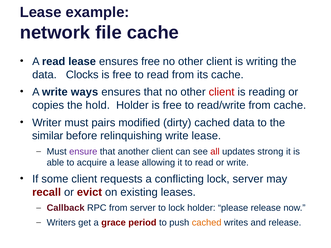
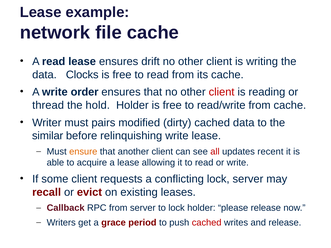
ensures free: free -> drift (151, 62)
ways: ways -> order (85, 92)
copies: copies -> thread (48, 105)
ensure colour: purple -> orange (83, 152)
strong: strong -> recent (270, 152)
cached colour: orange -> red (207, 223)
